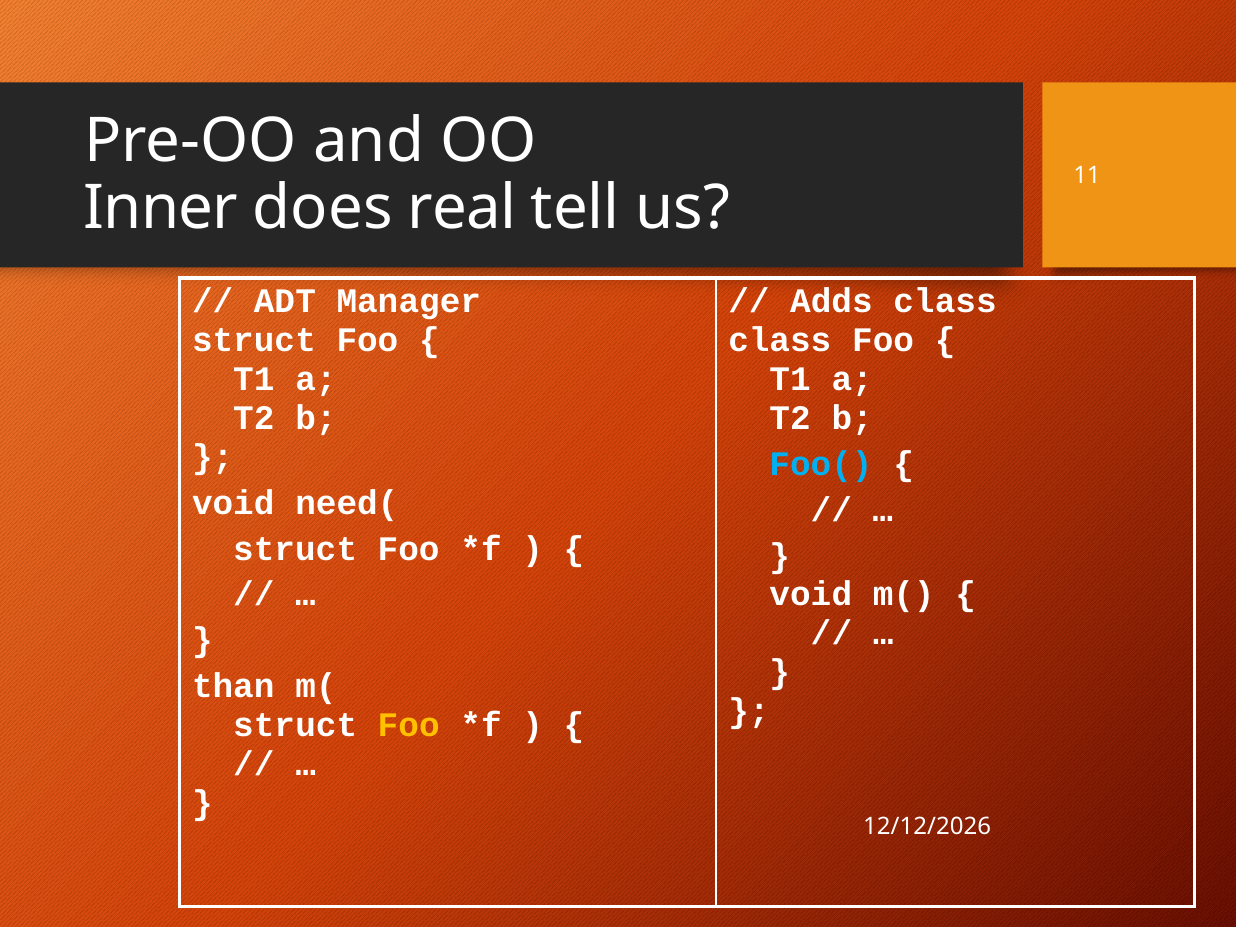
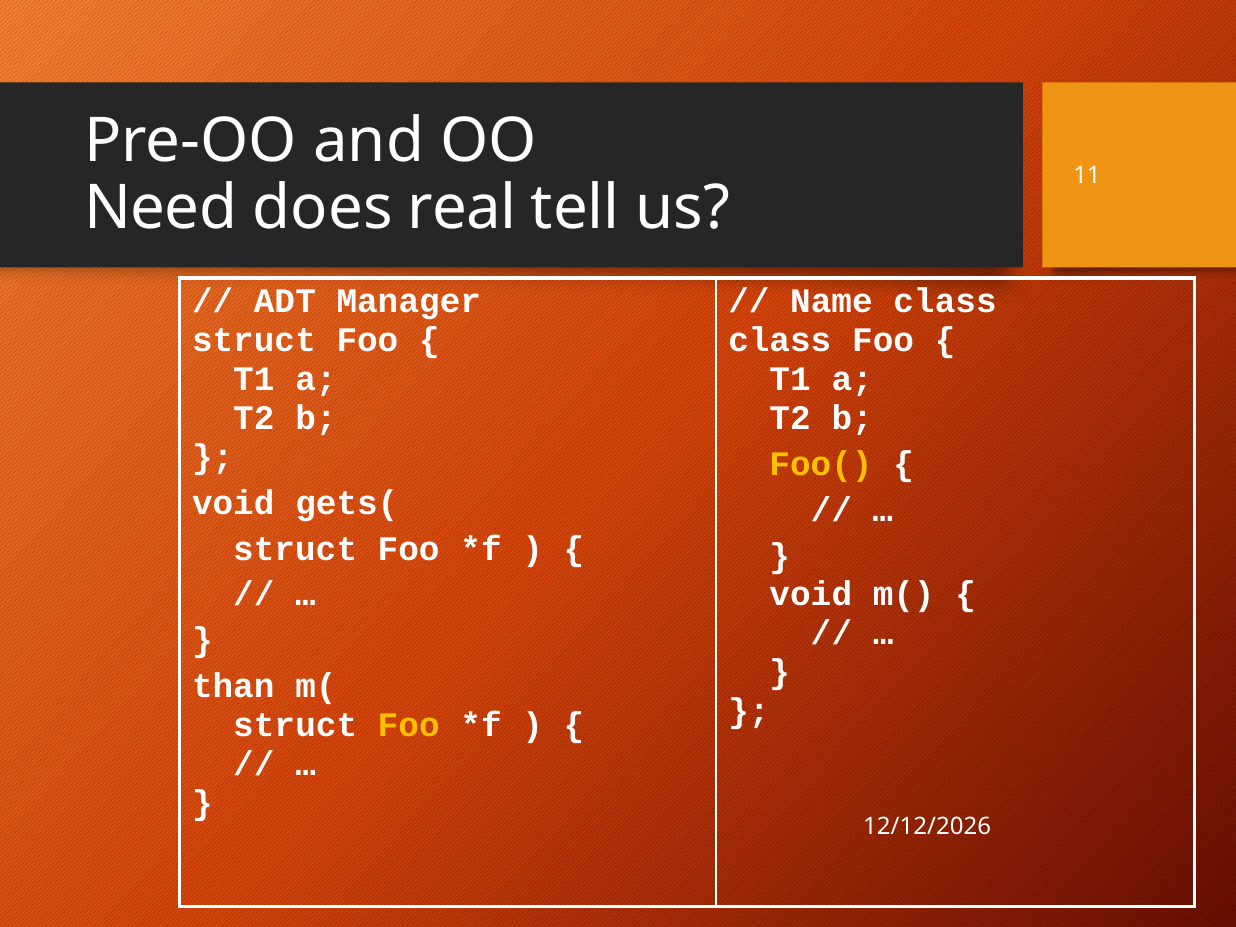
Inner: Inner -> Need (161, 208)
Adds: Adds -> Name (831, 302)
Foo( colour: light blue -> yellow (821, 464)
need(: need( -> gets( (347, 503)
